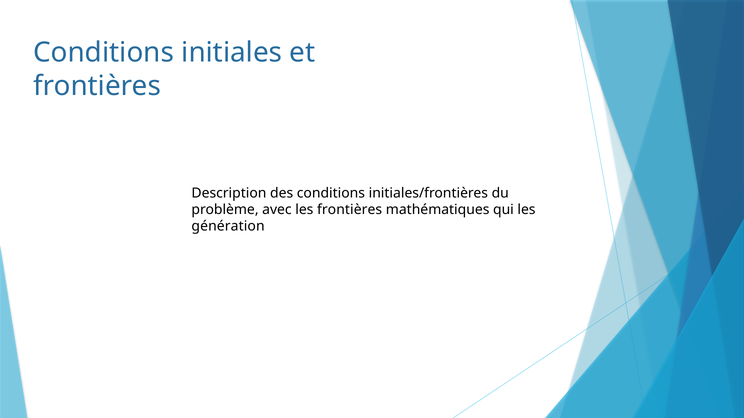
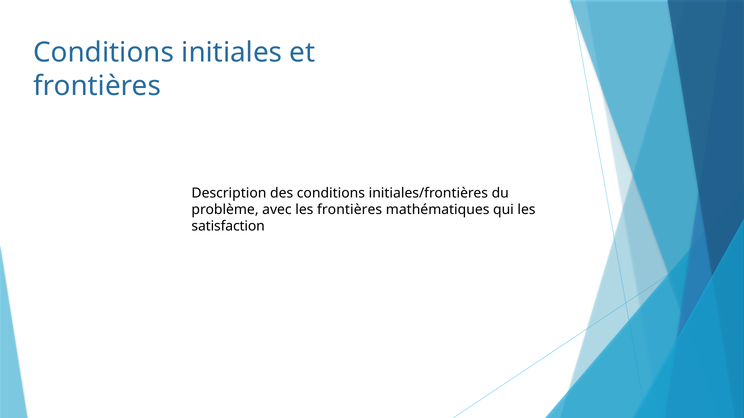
génération: génération -> satisfaction (228, 227)
